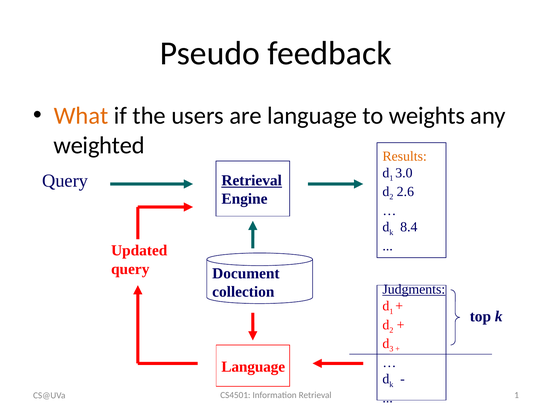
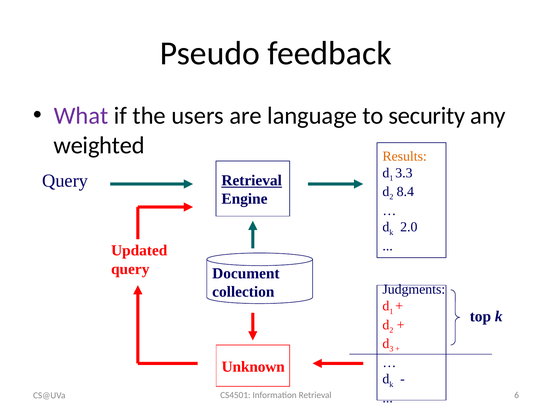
What colour: orange -> purple (81, 116)
weights: weights -> security (427, 116)
3.0: 3.0 -> 3.3 (404, 173)
2.6: 2.6 -> 8.4 (405, 192)
8.4: 8.4 -> 2.0 (409, 227)
Judgments underline: present -> none (414, 289)
Language: Language -> Unknown (253, 367)
Retrieval 1: 1 -> 6 (517, 395)
